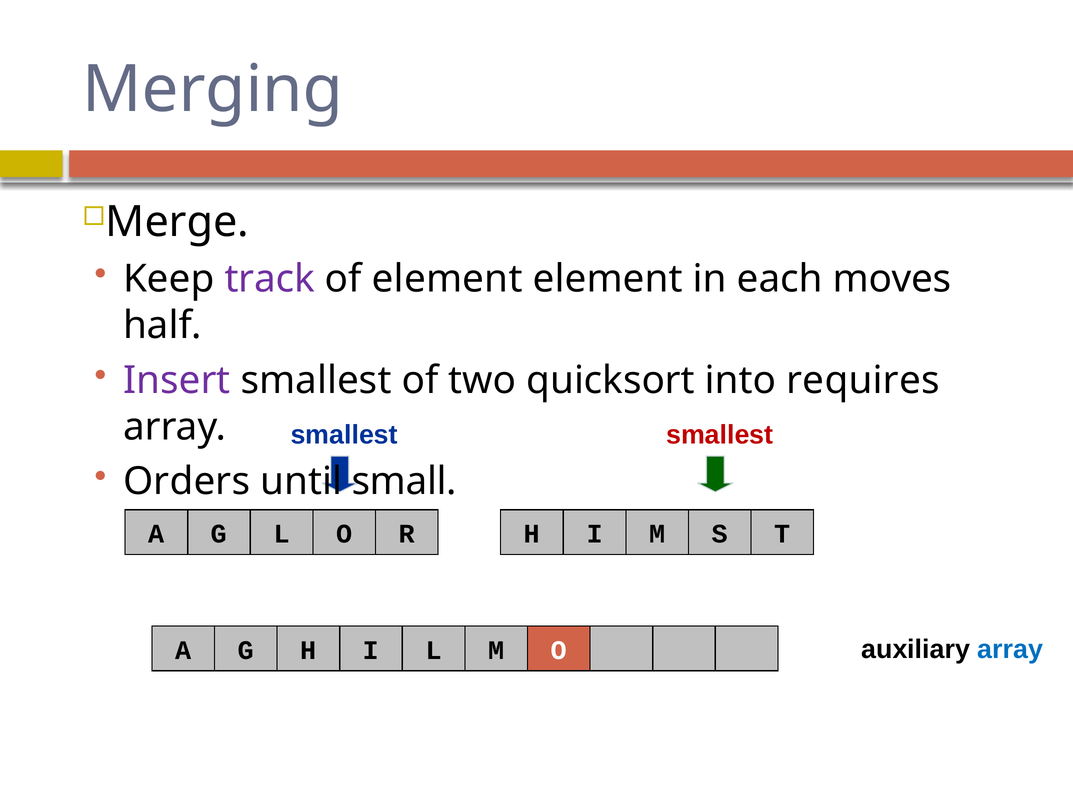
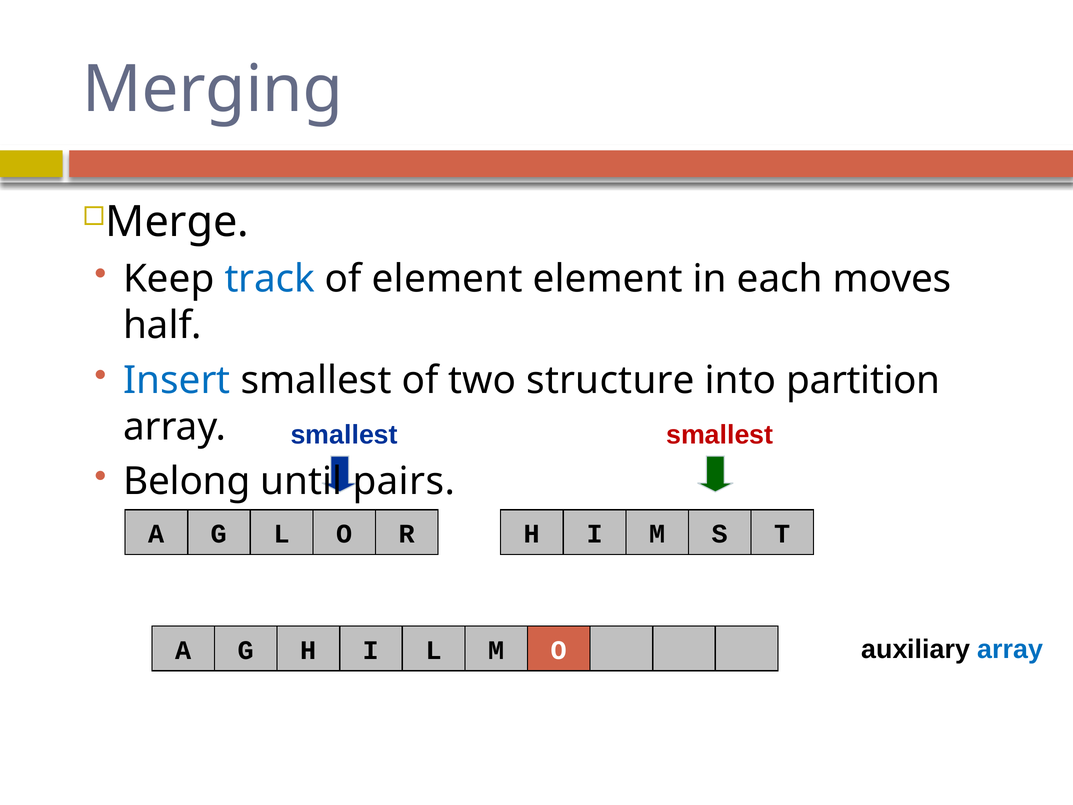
track colour: purple -> blue (270, 279)
Insert colour: purple -> blue (177, 380)
quicksort: quicksort -> structure (611, 380)
requires: requires -> partition (863, 380)
Orders: Orders -> Belong (187, 481)
small: small -> pairs (404, 481)
